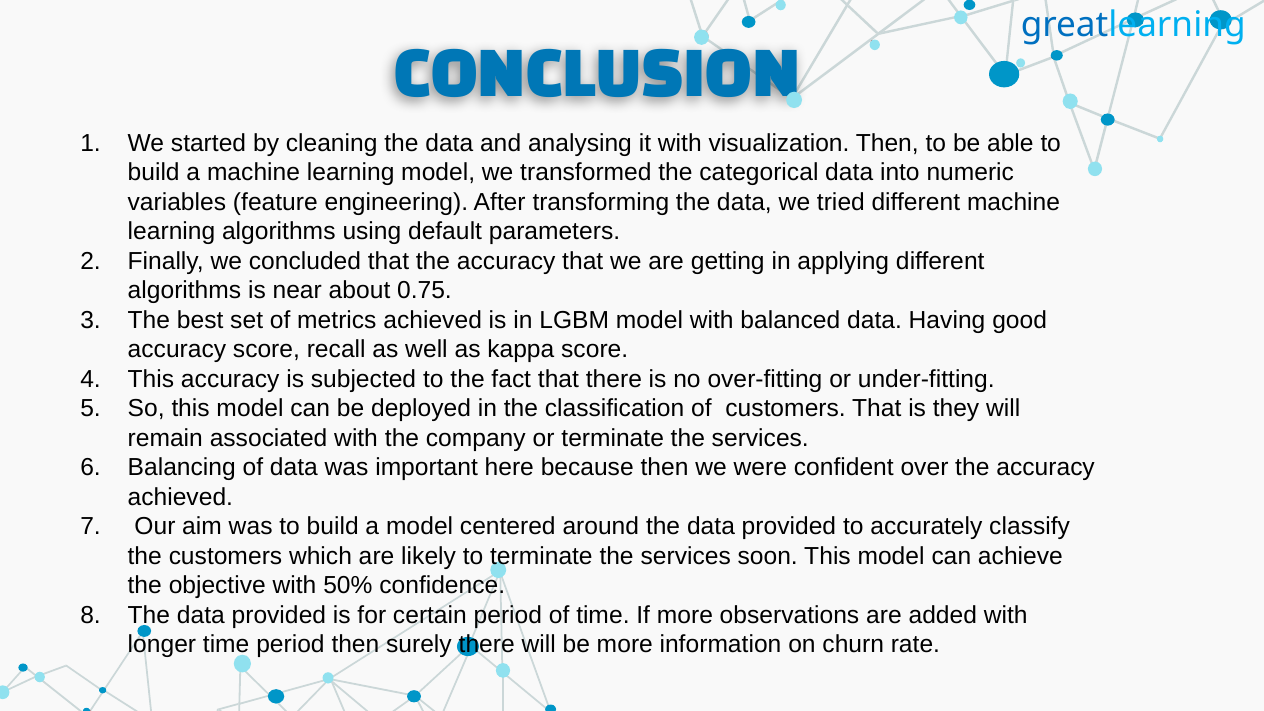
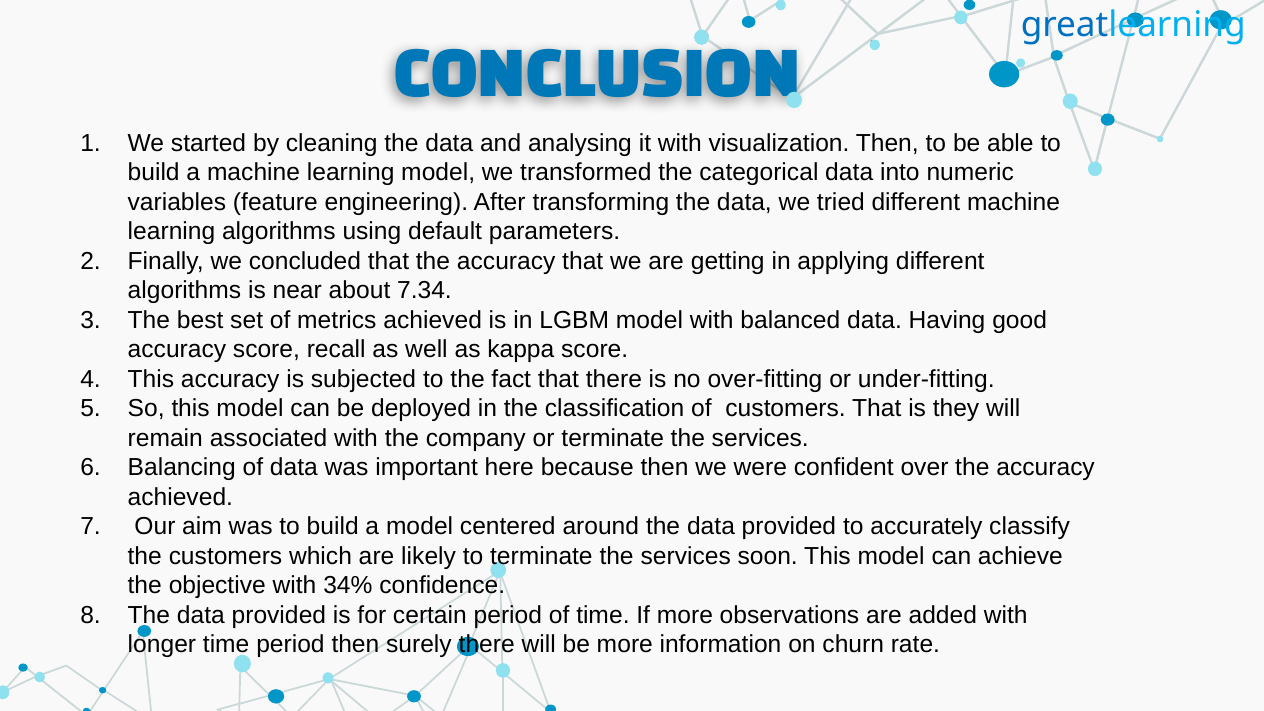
0.75: 0.75 -> 7.34 (424, 291)
50%: 50% -> 34% (348, 586)
